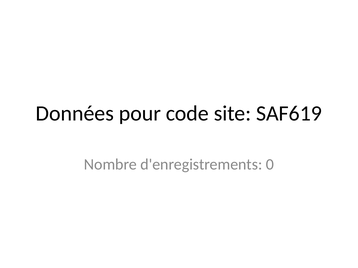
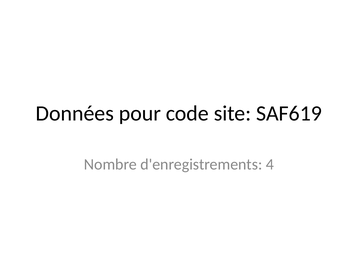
0: 0 -> 4 (270, 165)
